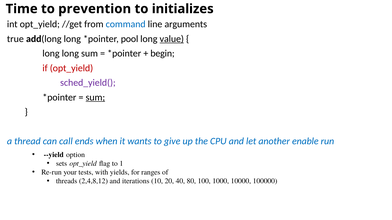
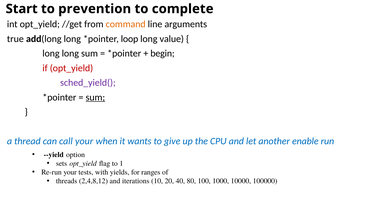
Time: Time -> Start (22, 9)
initializes: initializes -> complete (183, 9)
command colour: blue -> orange (126, 24)
pool: pool -> loop (130, 39)
value underline: present -> none (172, 39)
call ends: ends -> your (84, 142)
